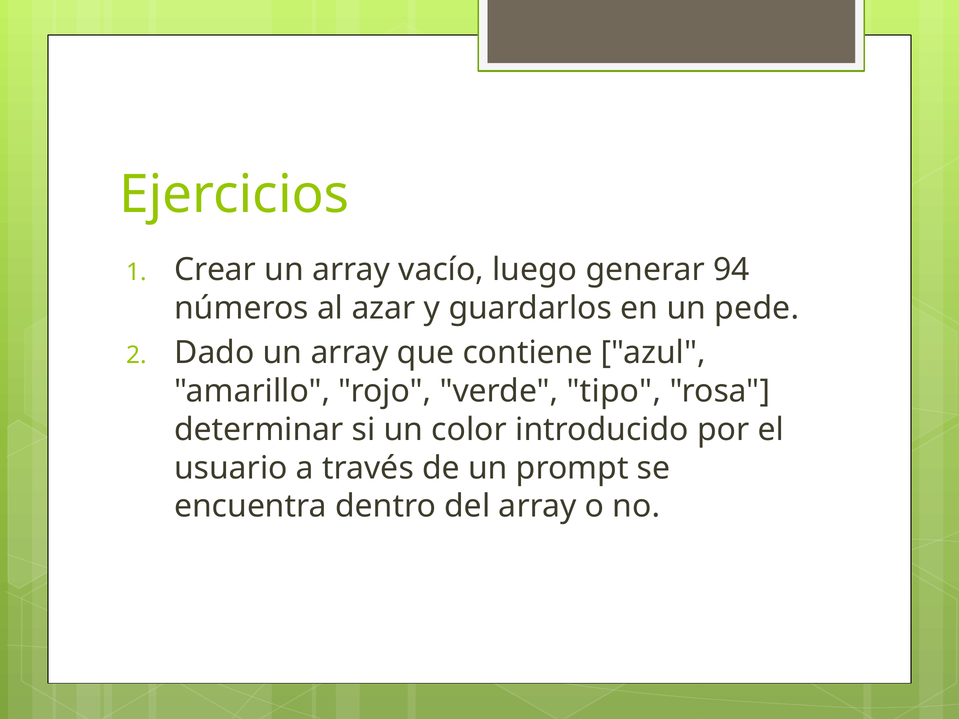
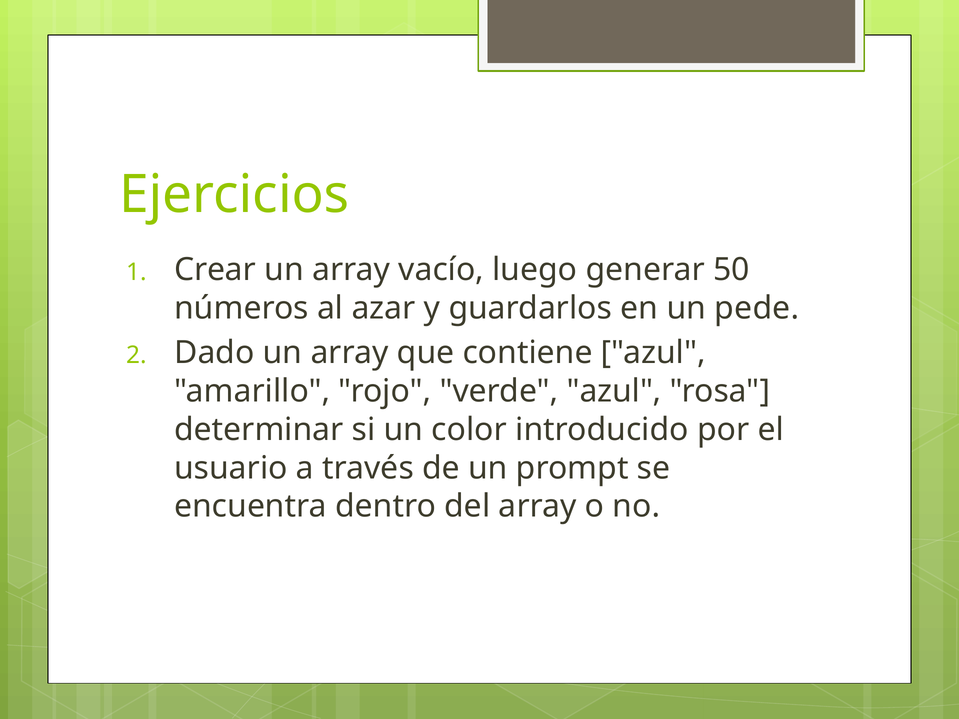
94: 94 -> 50 (731, 270)
verde tipo: tipo -> azul (614, 391)
